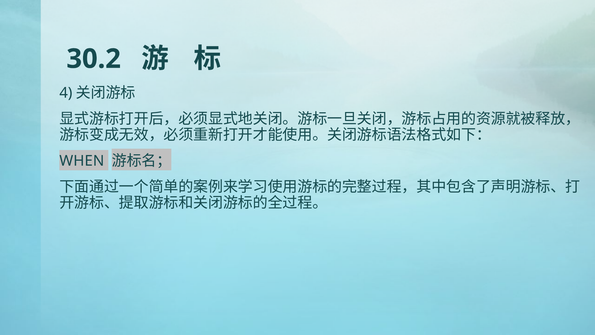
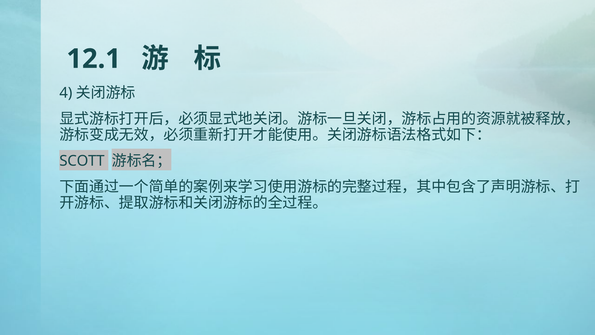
30.2: 30.2 -> 12.1 (94, 59)
WHEN: WHEN -> SCOTT (82, 161)
